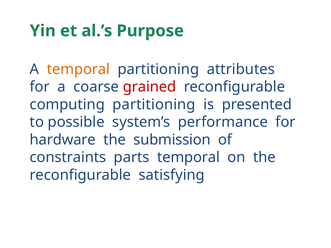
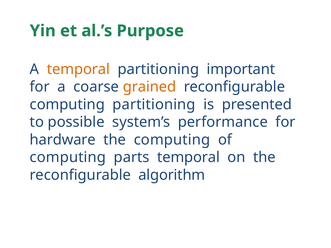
attributes: attributes -> important (241, 69)
grained colour: red -> orange (149, 87)
the submission: submission -> computing (172, 140)
constraints: constraints -> computing (68, 158)
satisfying: satisfying -> algorithm (172, 175)
